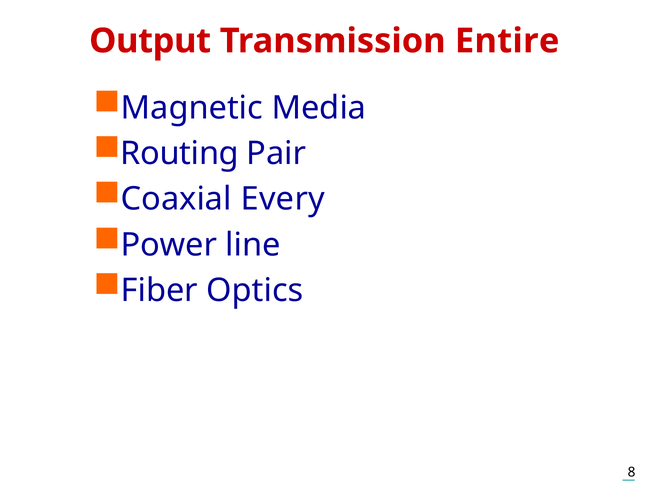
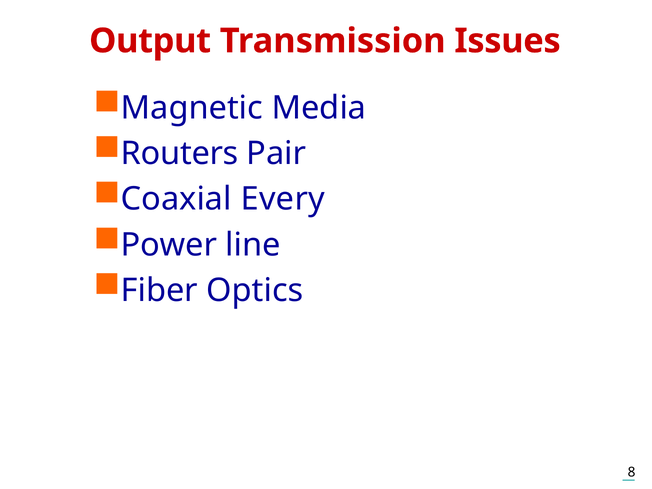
Entire: Entire -> Issues (507, 41)
Routing: Routing -> Routers (180, 153)
